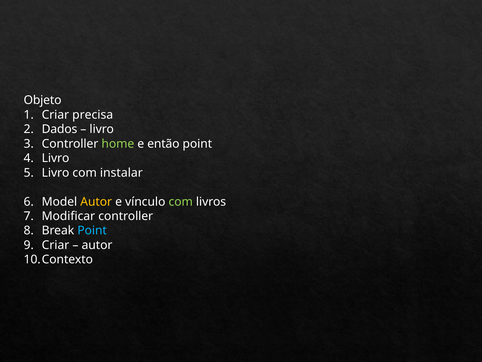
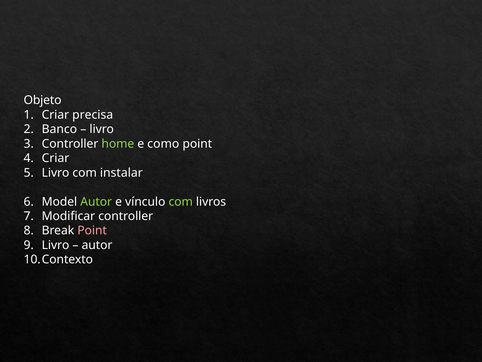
Dados: Dados -> Banco (59, 129)
então: então -> como (163, 144)
Livro: Livro -> Criar (55, 158)
Autor colour: yellow -> light green (96, 201)
Point colour: light blue -> pink (92, 230)
Criar: Criar -> Livro (56, 245)
